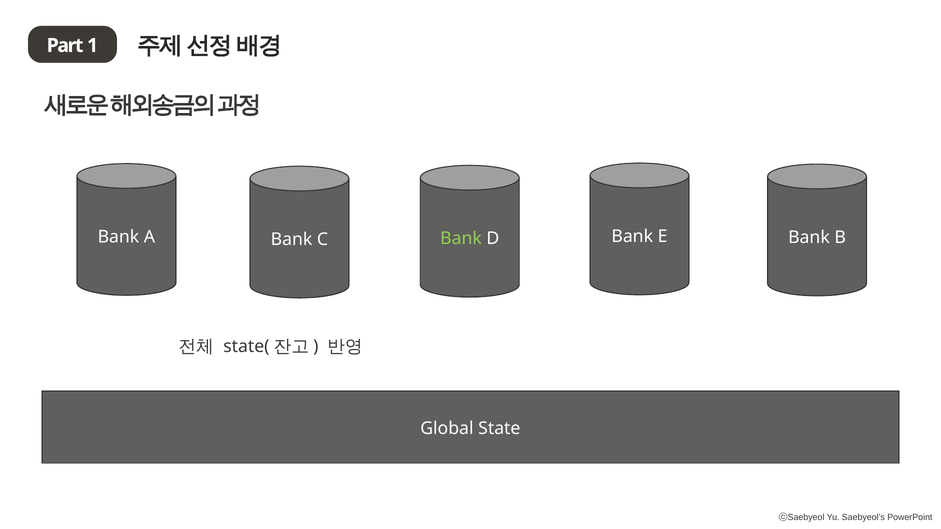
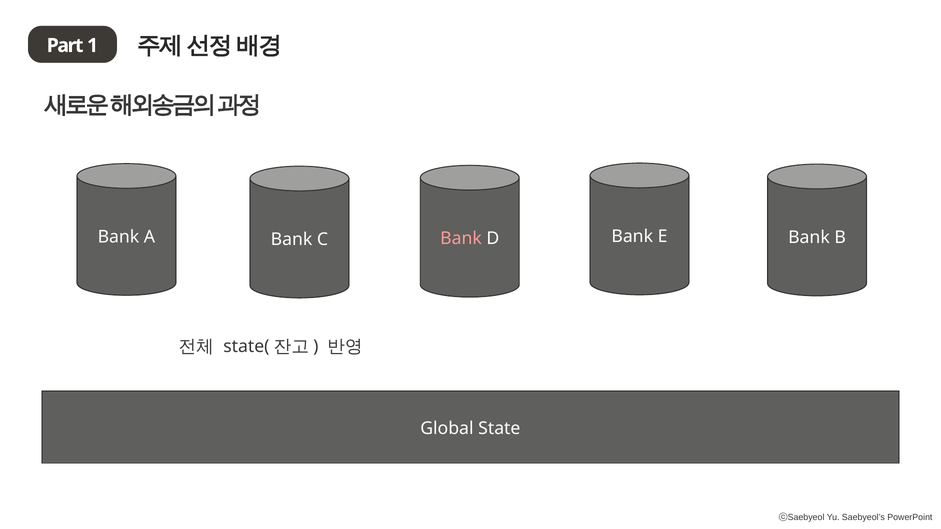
Bank colour: light green -> pink (461, 239)
